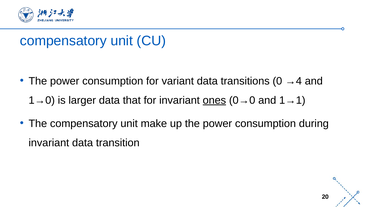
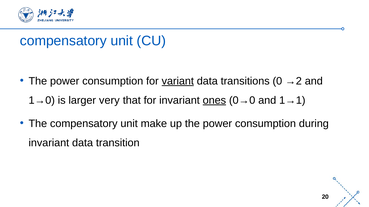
variant underline: none -> present (178, 81)
→4: →4 -> →2 (293, 81)
larger data: data -> very (109, 101)
